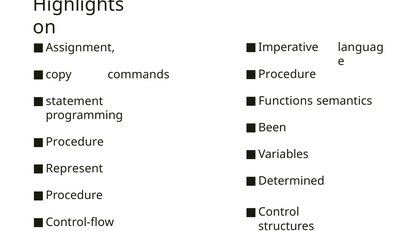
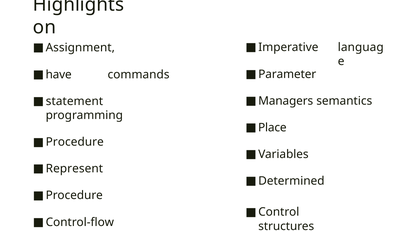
Procedure: Procedure -> Parameter (287, 74)
copy: copy -> have (59, 74)
Functions: Functions -> Managers (286, 101)
Been: Been -> Place (272, 127)
